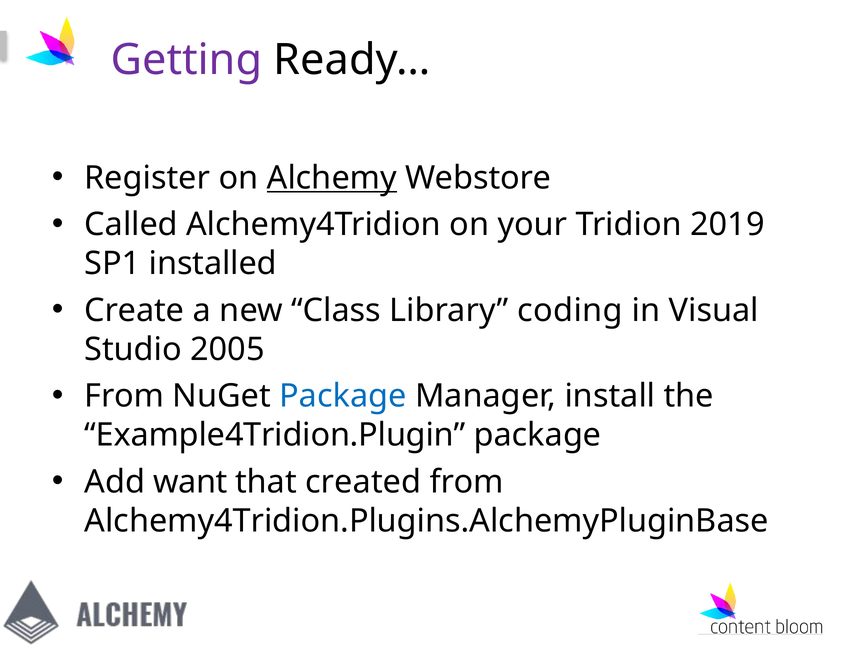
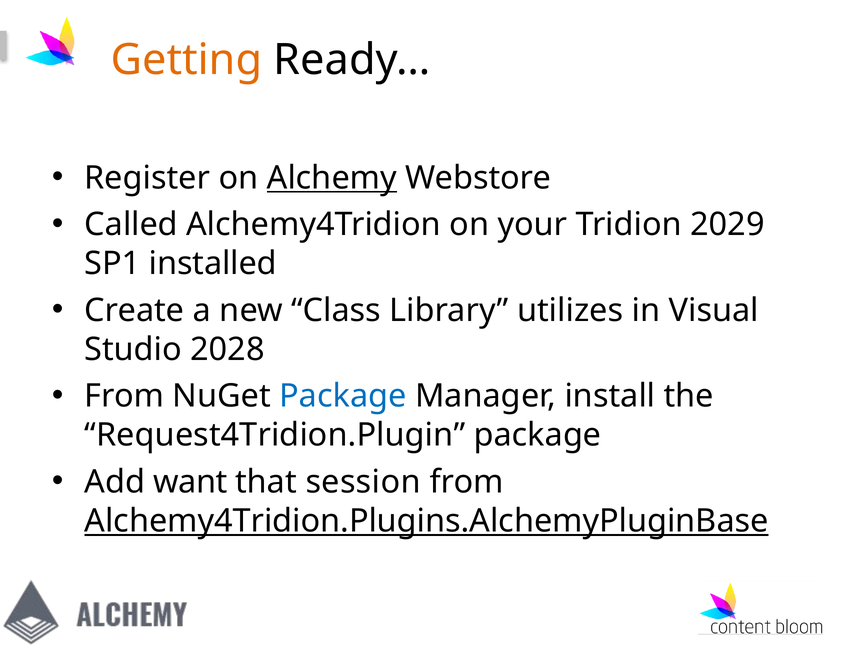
Getting colour: purple -> orange (186, 60)
2019: 2019 -> 2029 (727, 224)
coding: coding -> utilizes (570, 310)
2005: 2005 -> 2028 (228, 349)
Example4Tridion.Plugin: Example4Tridion.Plugin -> Request4Tridion.Plugin (275, 435)
created: created -> session (363, 482)
Alchemy4Tridion.Plugins.AlchemyPluginBase underline: none -> present (427, 521)
